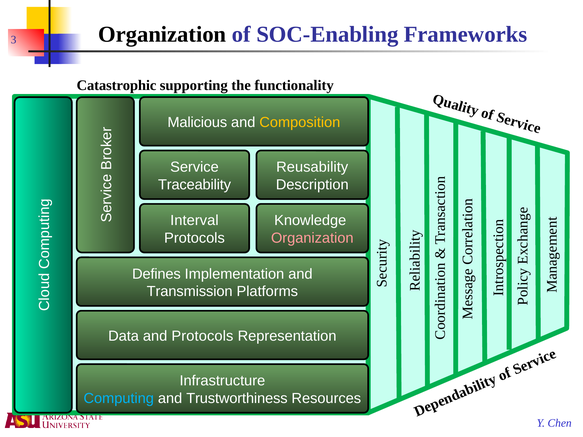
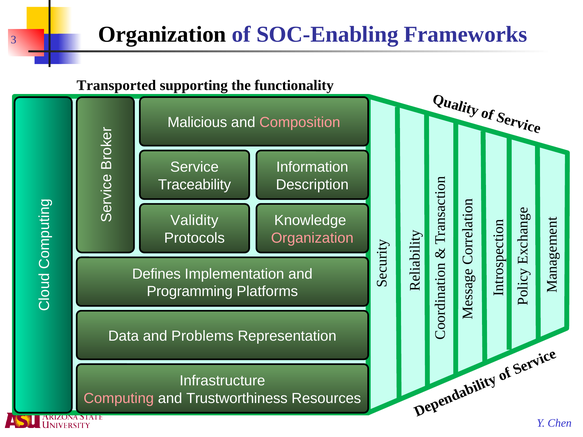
Catastrophic: Catastrophic -> Transported (116, 85)
Composition colour: yellow -> pink (300, 122)
Reusability: Reusability -> Information (312, 167)
Interval: Interval -> Validity (194, 221)
Transmission: Transmission -> Programming (190, 292)
and Protocols: Protocols -> Problems (202, 336)
Computing colour: light blue -> pink (119, 398)
